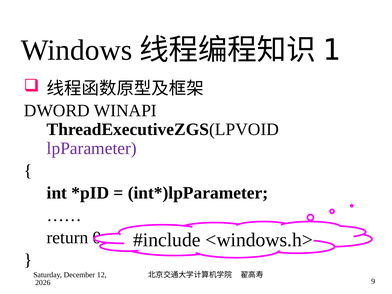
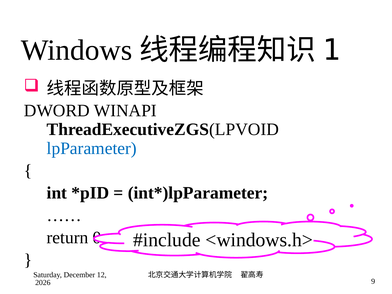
lpParameter colour: purple -> blue (92, 148)
